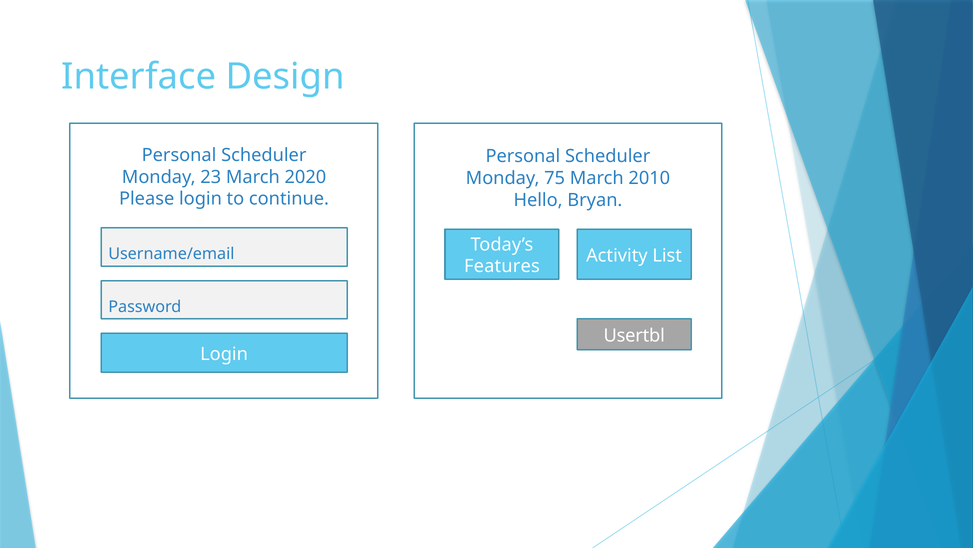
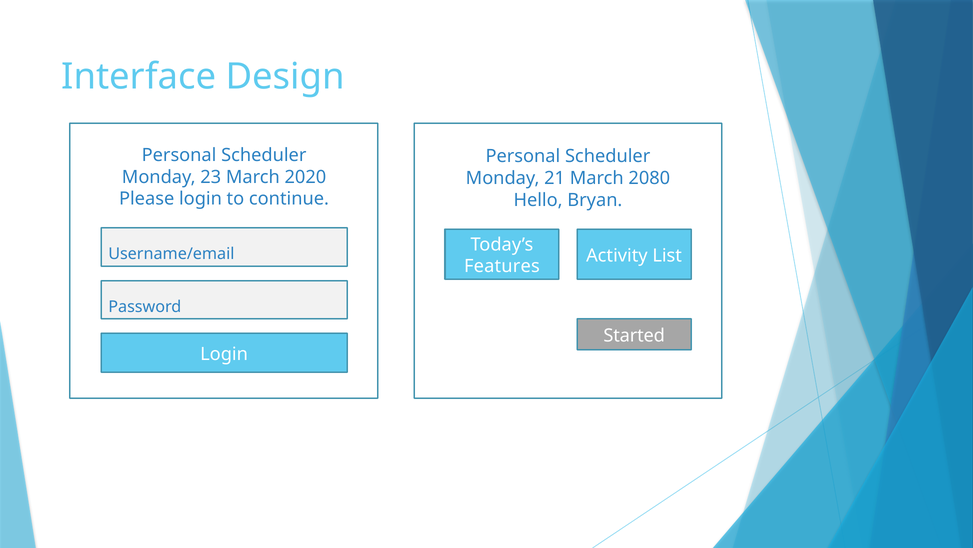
75: 75 -> 21 (555, 178)
2010: 2010 -> 2080 (649, 178)
Usertbl: Usertbl -> Started (634, 335)
